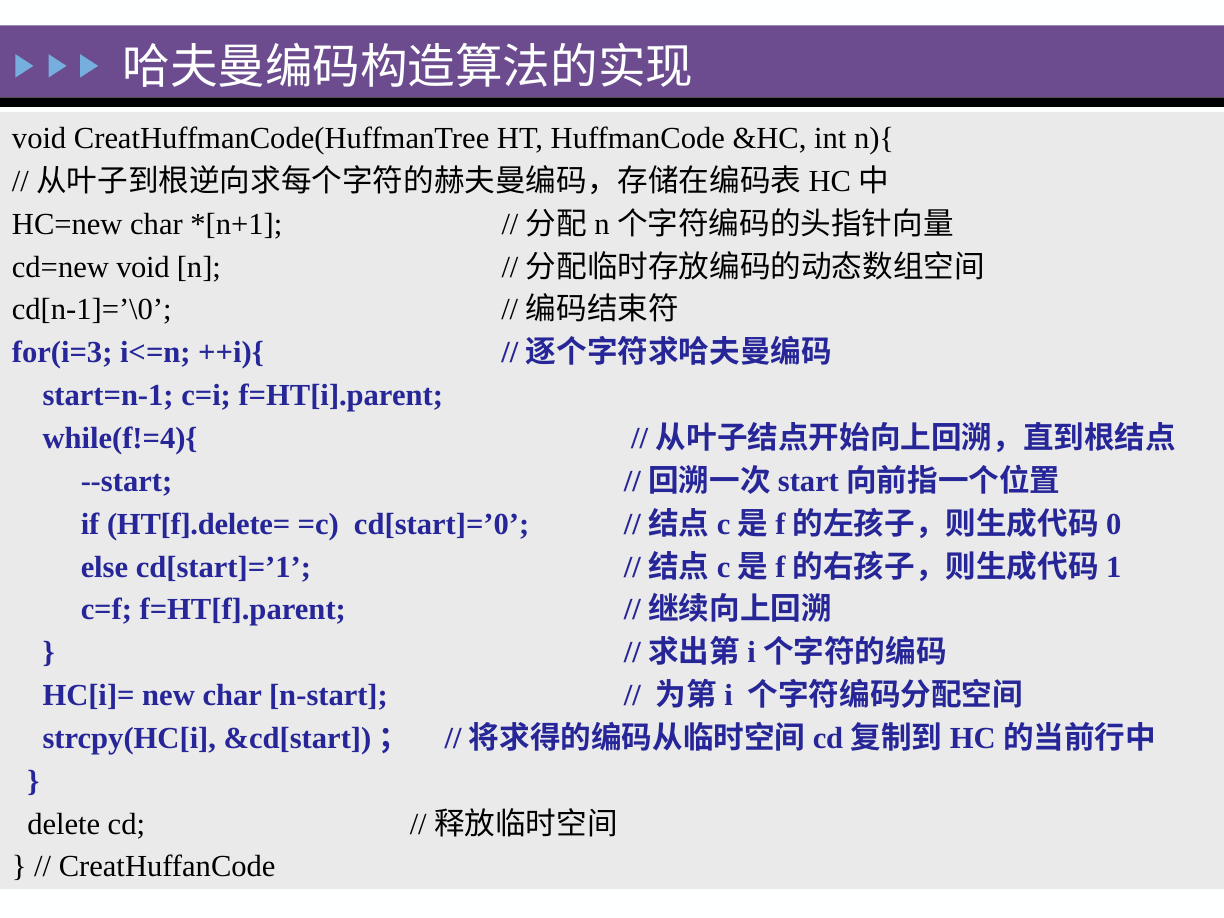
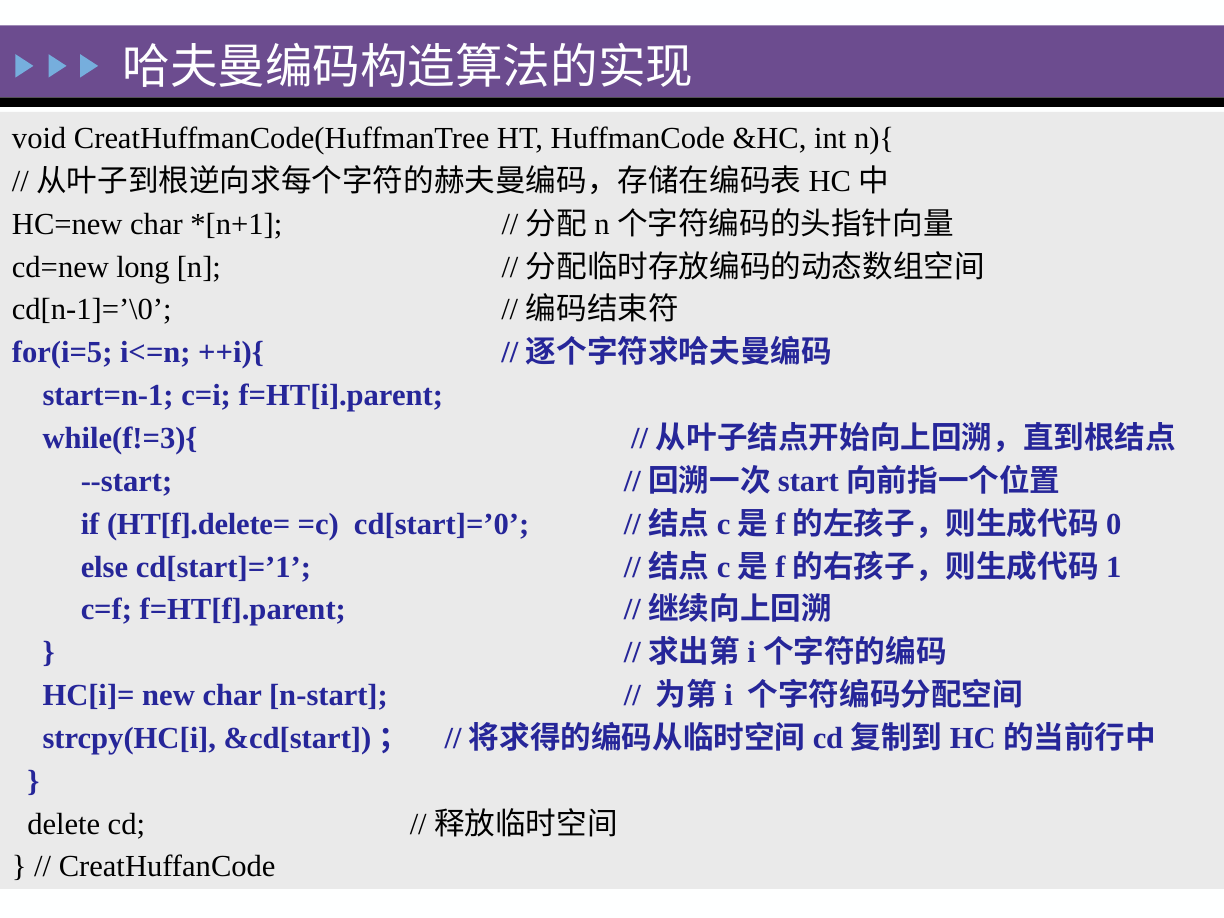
cd=new void: void -> long (143, 267)
for(i=3: for(i=3 -> for(i=5 (62, 353)
while(f!=4){: while(f!=4){ -> while(f!=3){ (120, 438)
